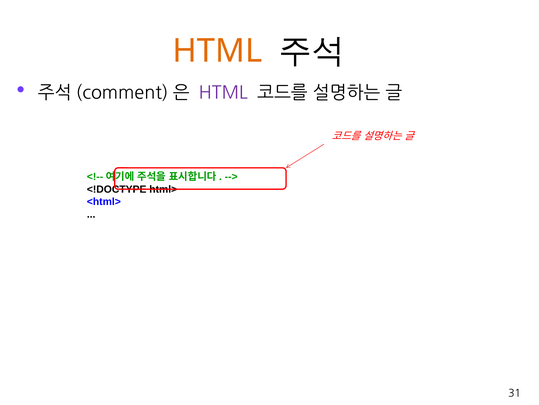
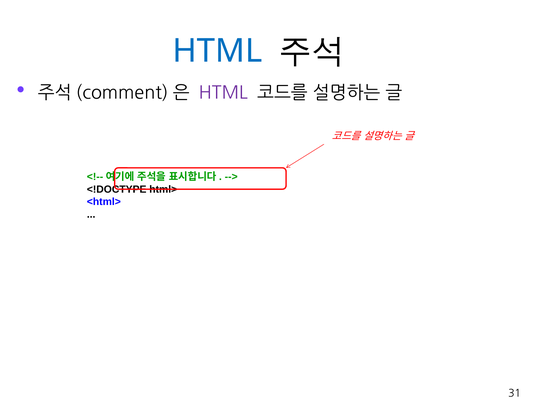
HTML colour: orange -> blue (217, 51)
